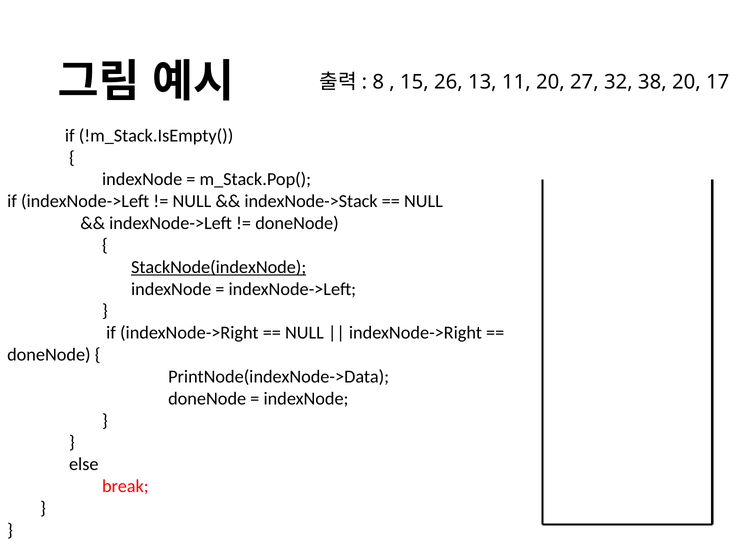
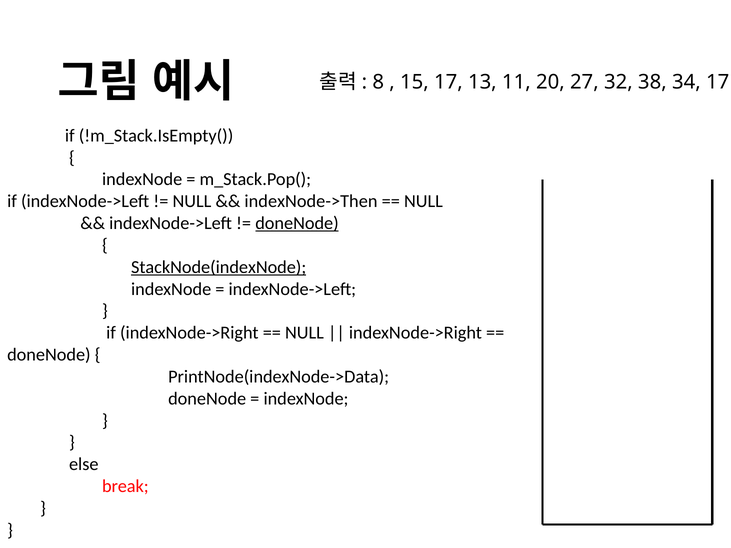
15 26: 26 -> 17 (448, 82)
38 20: 20 -> 34 (686, 82)
indexNode->Stack: indexNode->Stack -> indexNode->Then (311, 201)
doneNode underline: none -> present (297, 223)
